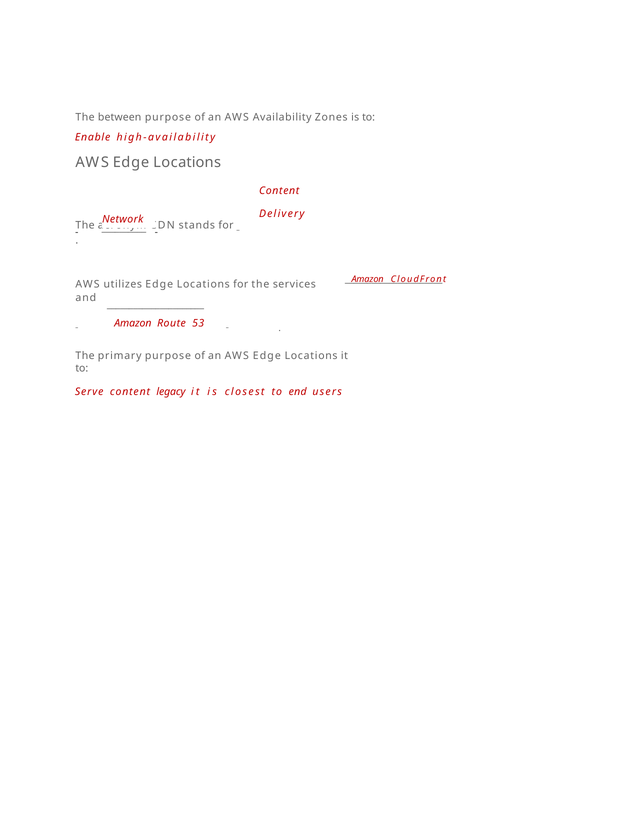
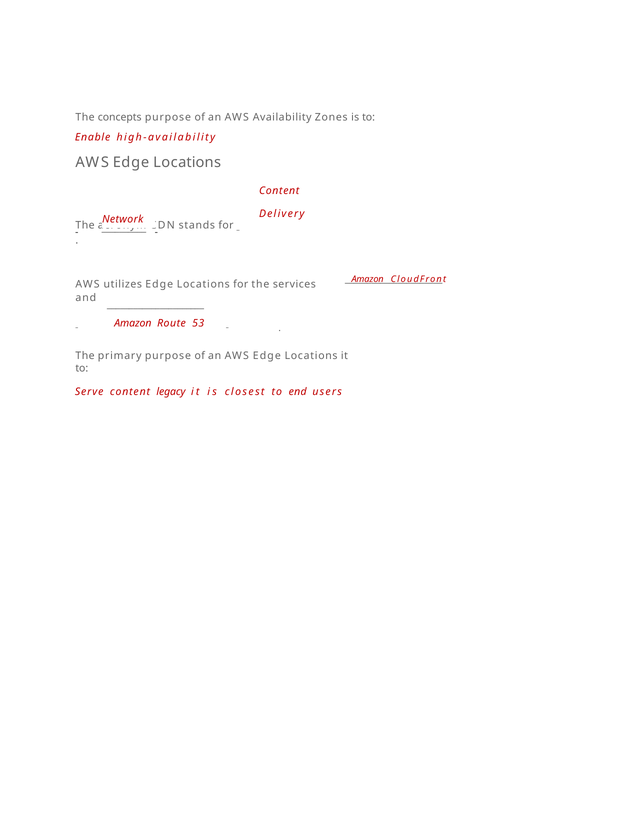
between: between -> concepts (120, 117)
